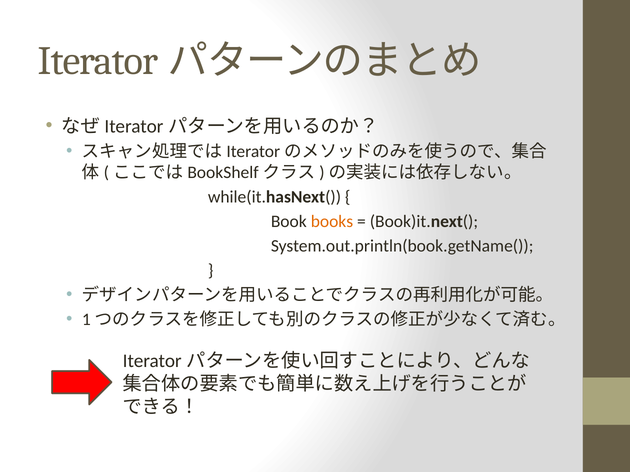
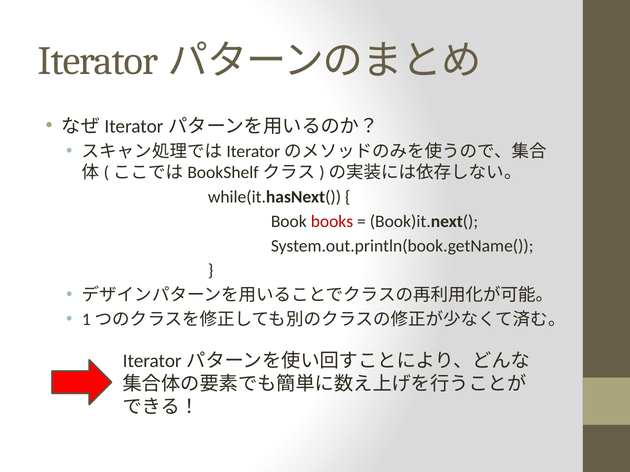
books colour: orange -> red (332, 222)
